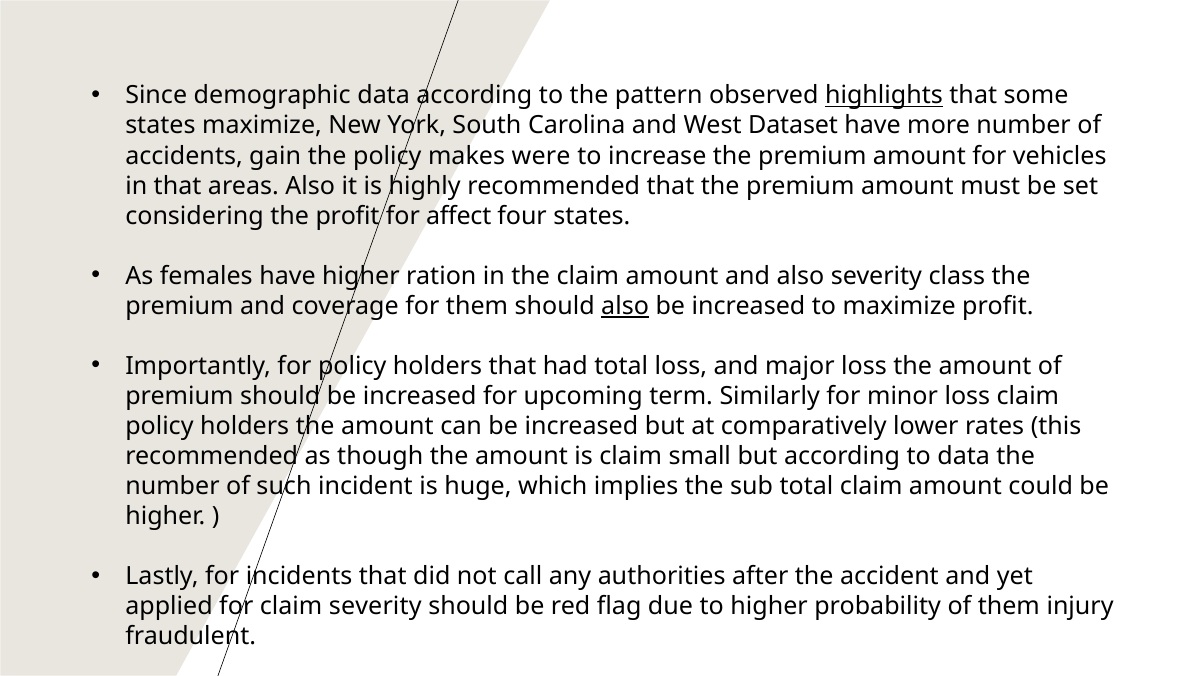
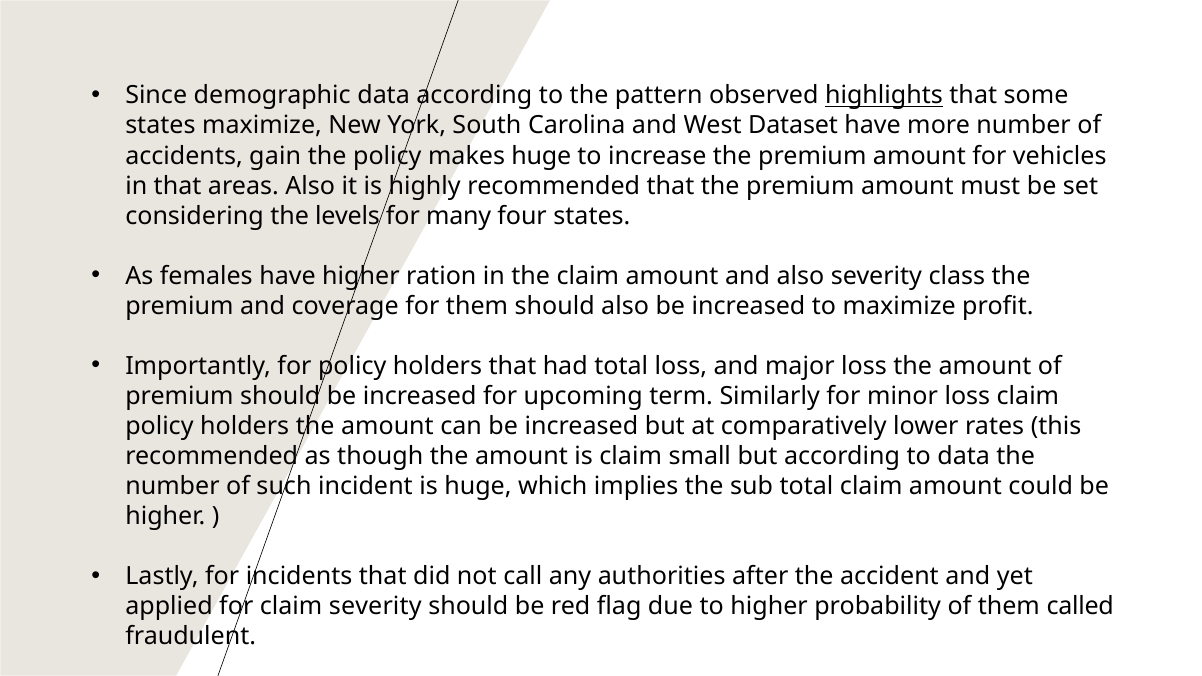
makes were: were -> huge (541, 156)
the profit: profit -> levels (347, 216)
affect: affect -> many (459, 216)
also underline: present -> none (625, 306)
injury: injury -> called (1080, 607)
